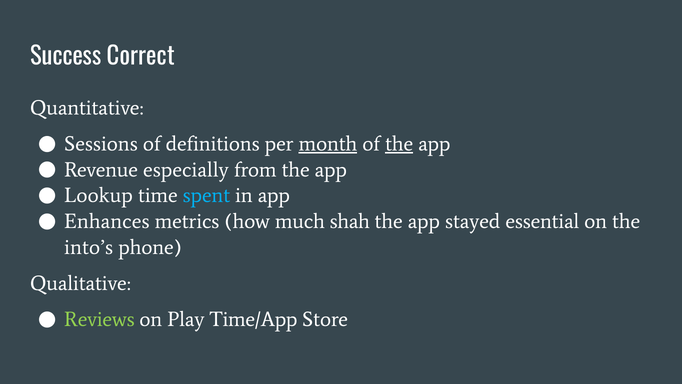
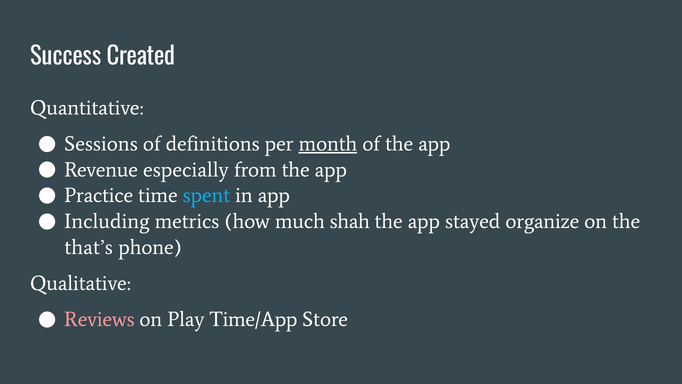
Correct: Correct -> Created (141, 57)
the underline: present -> none (399, 144)
Lookup: Lookup -> Practice (99, 195)
Enhances: Enhances -> Including (107, 221)
essential: essential -> organize (542, 221)
into’s: into’s -> that’s (89, 247)
Reviews colour: light green -> pink (99, 319)
